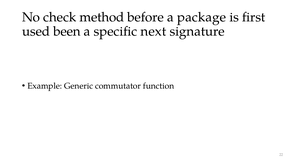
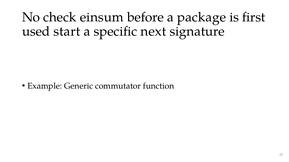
method: method -> einsum (102, 17)
been: been -> start (67, 31)
